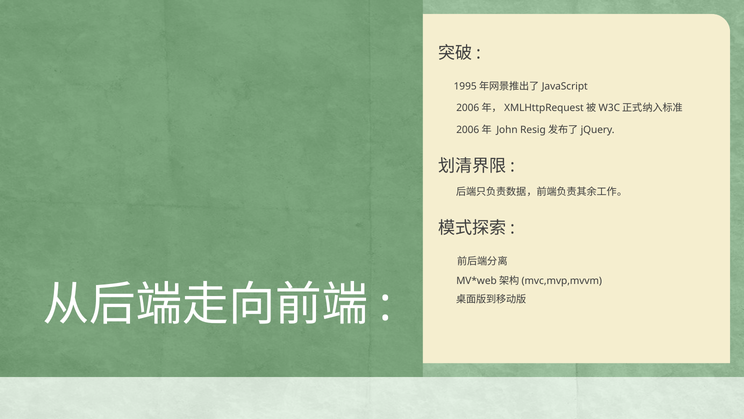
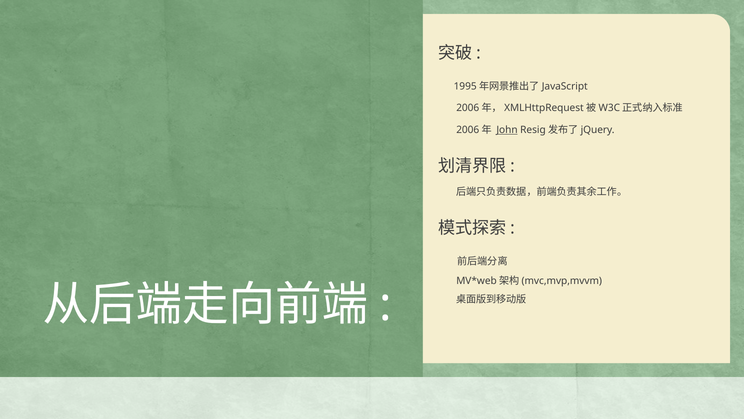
John underline: none -> present (507, 130)
